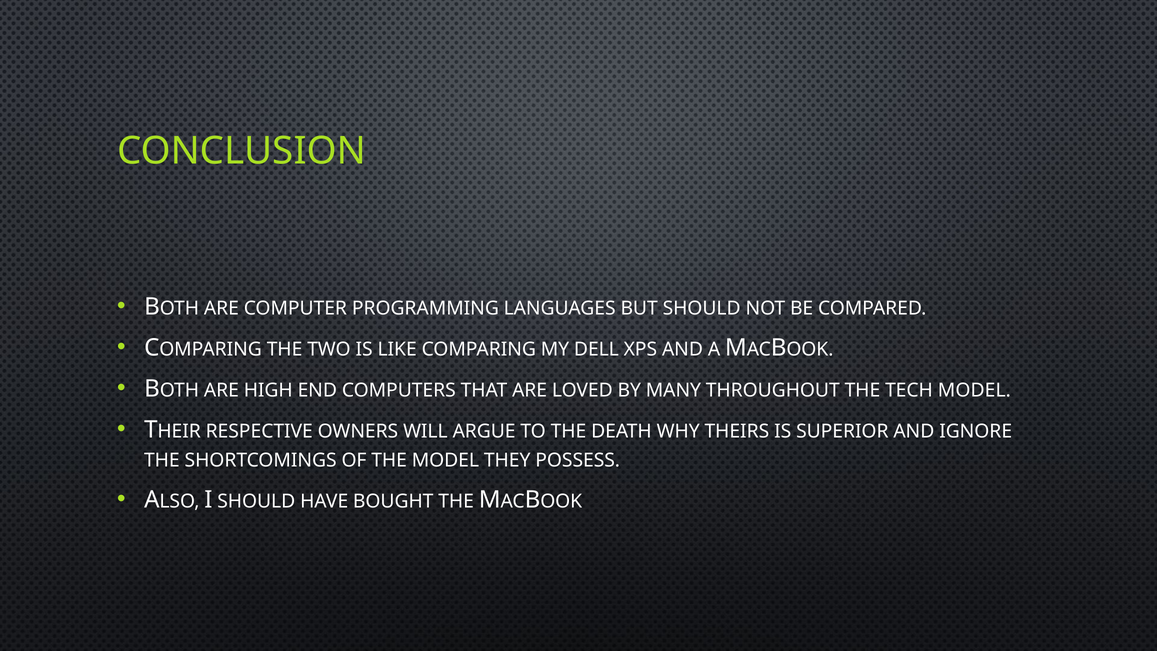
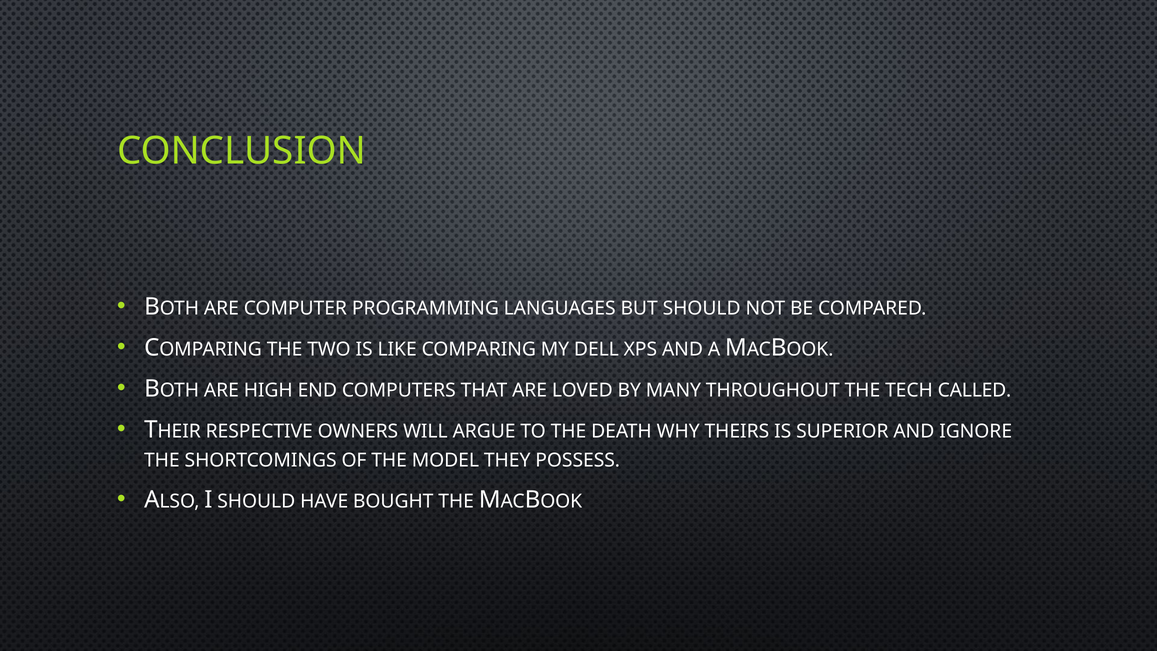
TECH MODEL: MODEL -> CALLED (975, 390)
